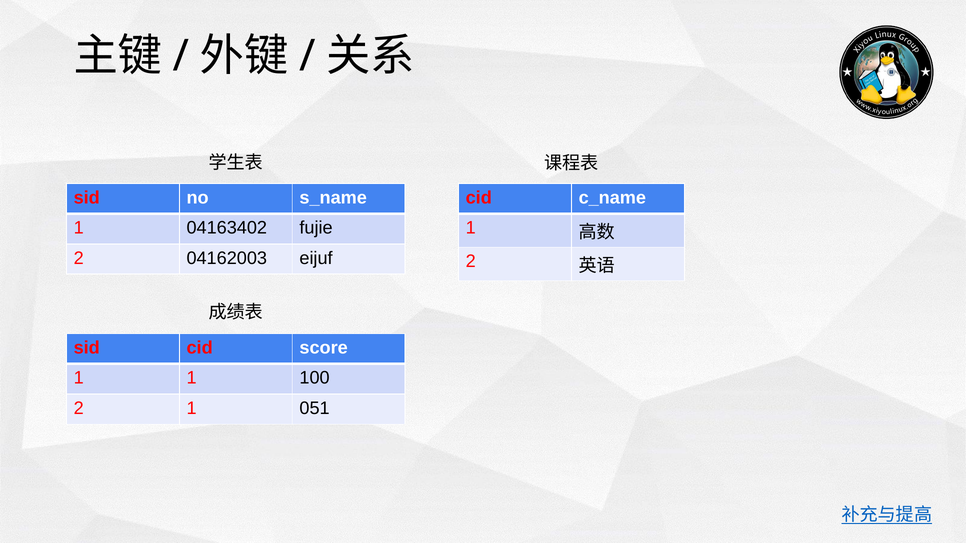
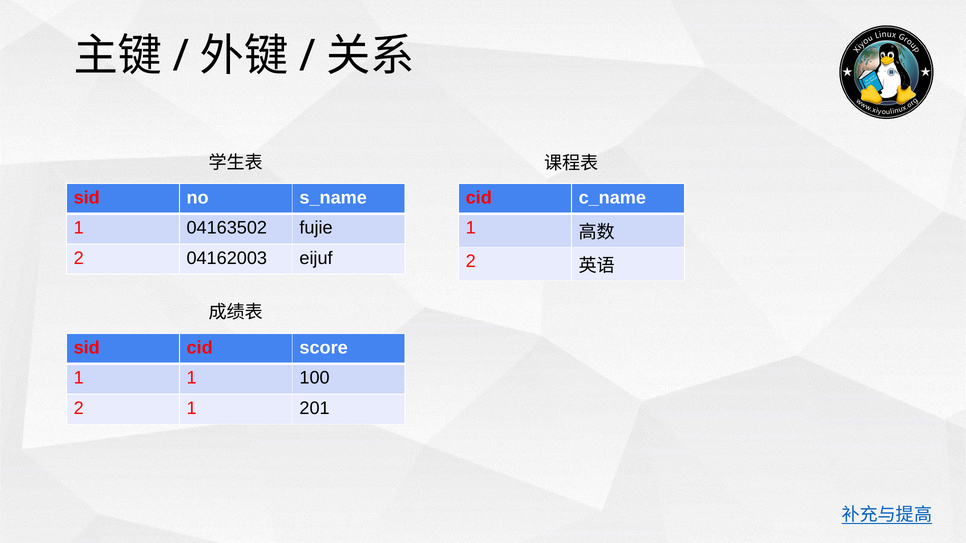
04163402: 04163402 -> 04163502 (227, 228)
051: 051 -> 201 (315, 408)
